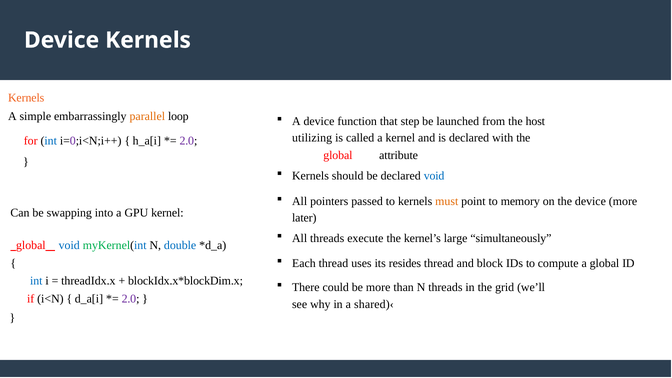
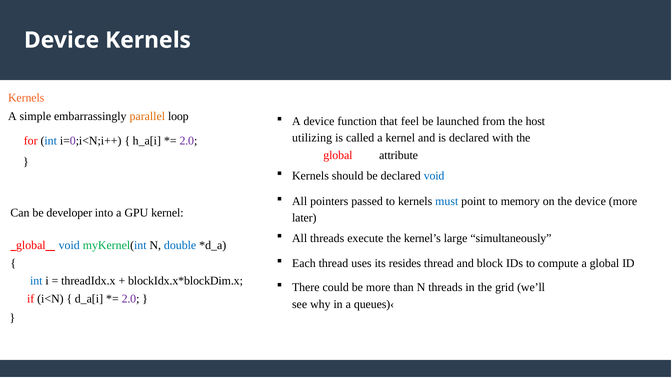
step: step -> feel (410, 121)
must colour: orange -> blue (447, 201)
swapping: swapping -> developer (69, 213)
shared)‹: shared)‹ -> queues)‹ (374, 305)
